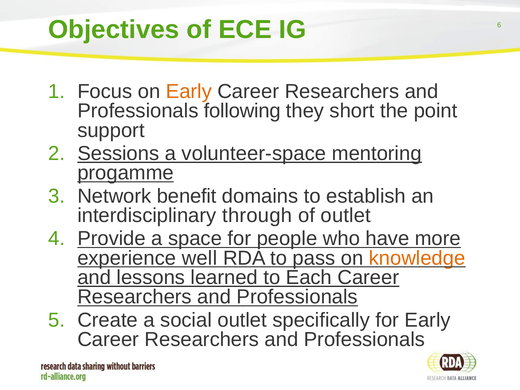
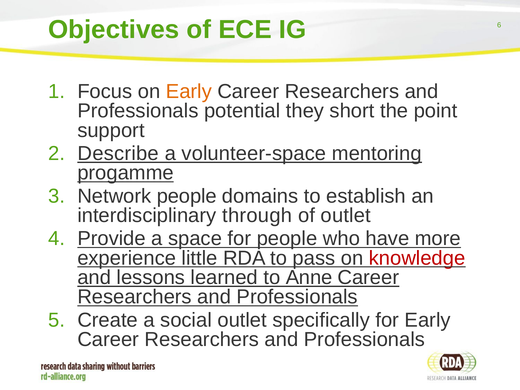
following: following -> potential (242, 111)
Sessions: Sessions -> Describe (118, 154)
Network benefit: benefit -> people (187, 196)
well: well -> little (200, 258)
knowledge colour: orange -> red (417, 258)
Each: Each -> Anne (309, 277)
